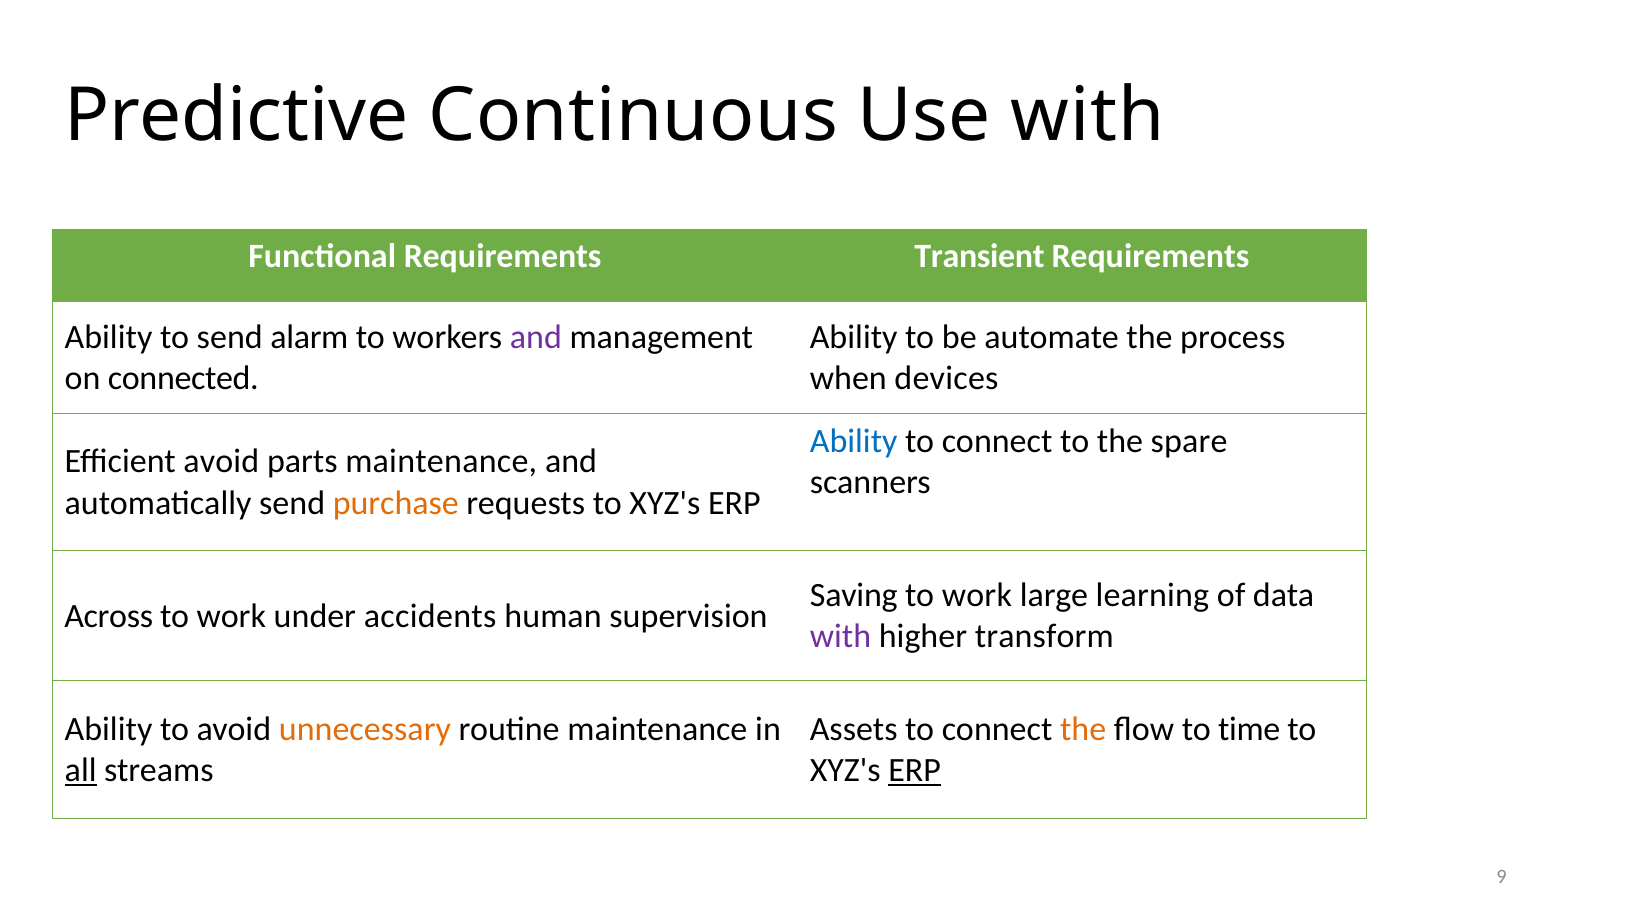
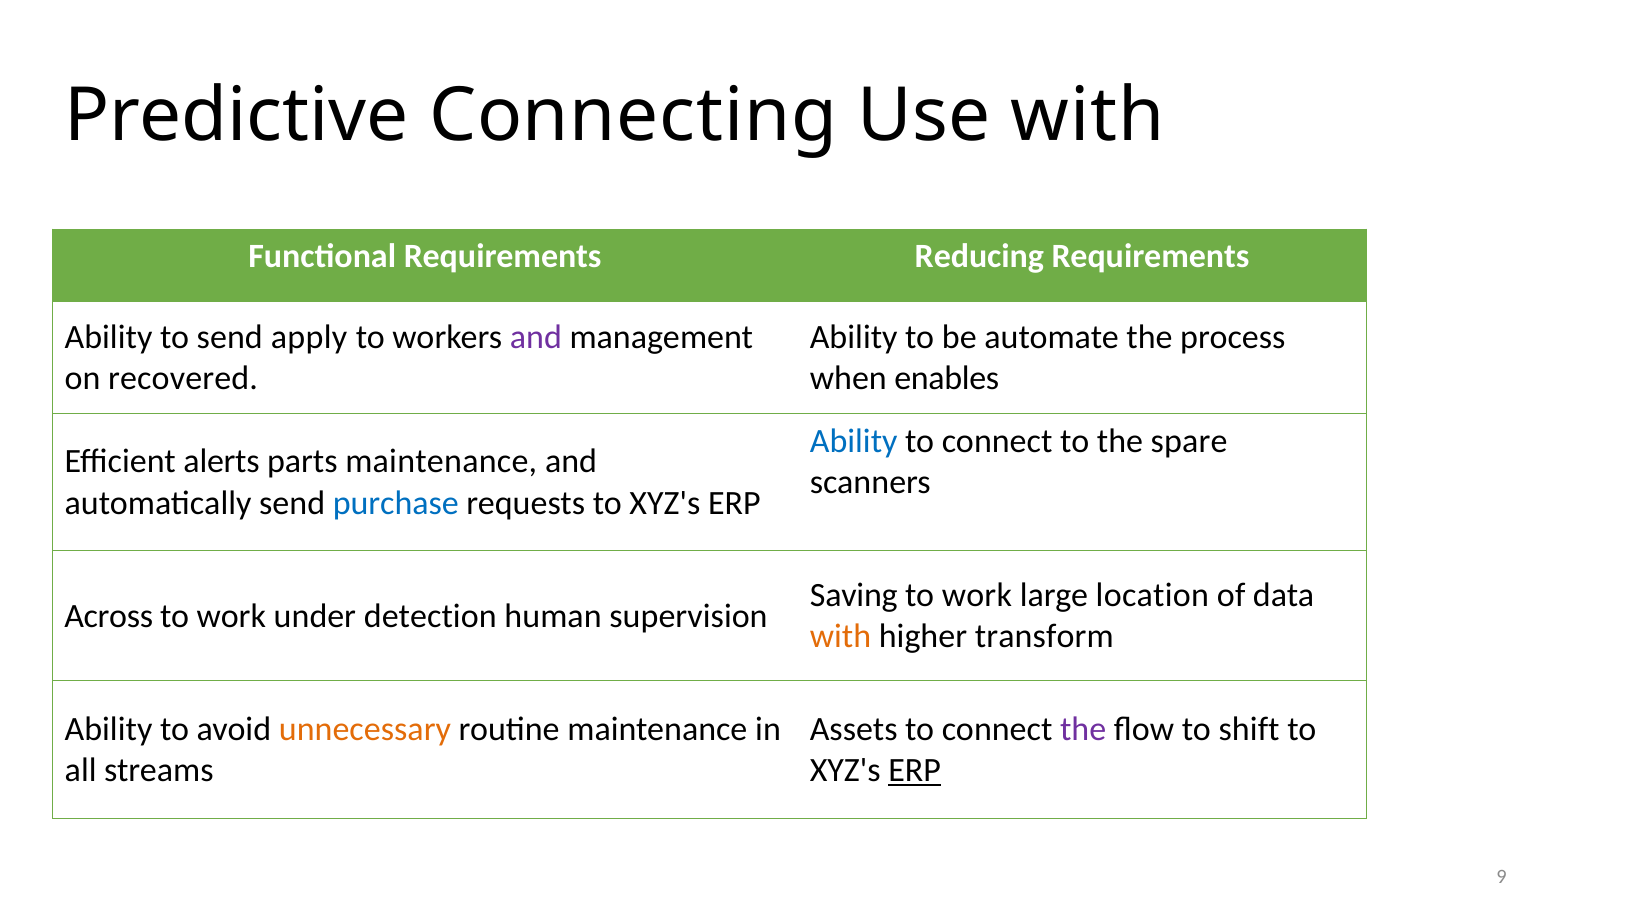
Continuous: Continuous -> Connecting (633, 116)
Transient: Transient -> Reducing (979, 256)
alarm: alarm -> apply (309, 337)
connected: connected -> recovered (183, 378)
devices: devices -> enables (947, 378)
Efficient avoid: avoid -> alerts (222, 461)
purchase colour: orange -> blue (396, 503)
learning: learning -> location (1152, 595)
accidents: accidents -> detection (430, 615)
with colour: purple -> orange (840, 636)
the colour: orange -> purple (1083, 729)
time: time -> shift (1249, 729)
all underline: present -> none (81, 770)
